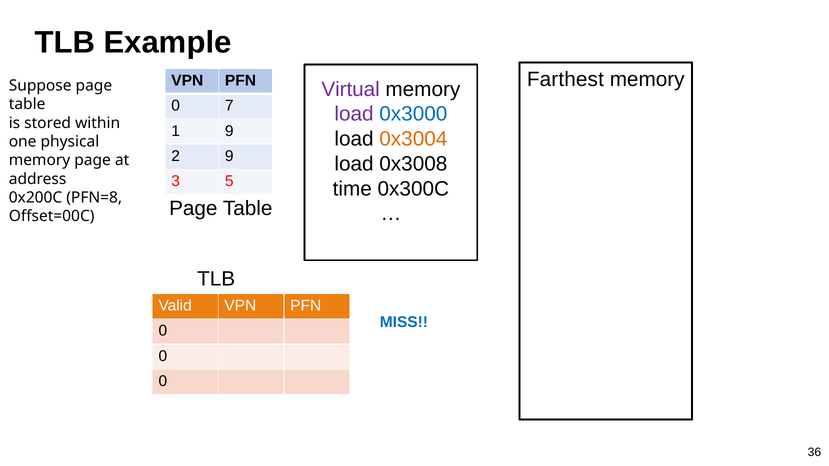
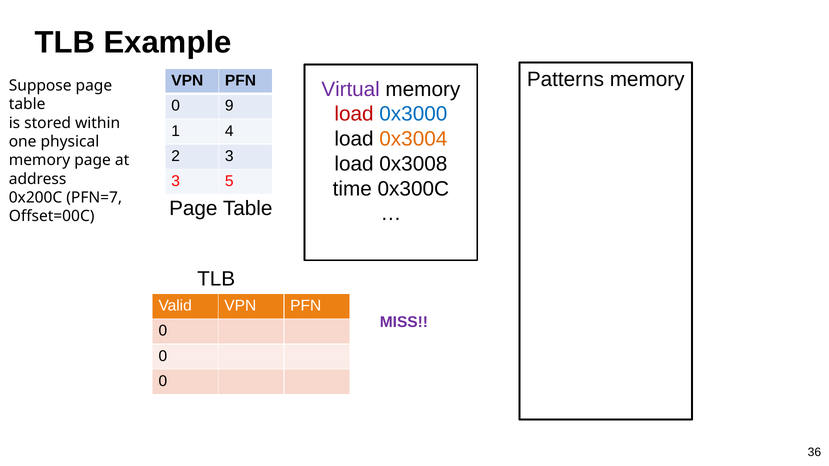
Farthest: Farthest -> Patterns (565, 80)
7: 7 -> 9 (229, 106)
load colour: purple -> red (354, 114)
1 9: 9 -> 4 (229, 131)
2 9: 9 -> 3 (229, 156)
PFN=8: PFN=8 -> PFN=7 (94, 198)
MISS colour: blue -> purple (404, 322)
